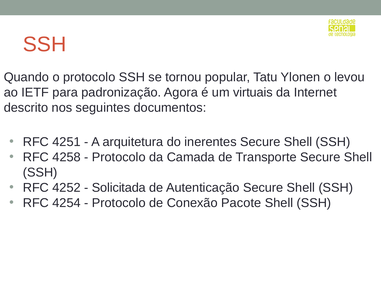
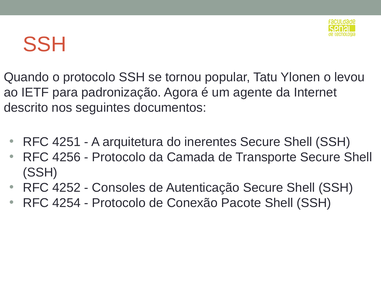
virtuais: virtuais -> agente (253, 92)
4258: 4258 -> 4256 (67, 157)
Solicitada: Solicitada -> Consoles (119, 188)
